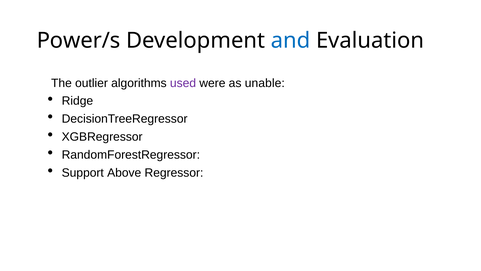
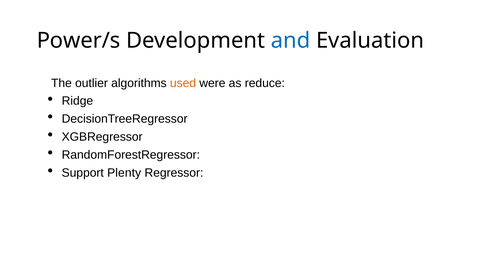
used colour: purple -> orange (183, 83)
unable: unable -> reduce (265, 83)
Above: Above -> Plenty (124, 173)
